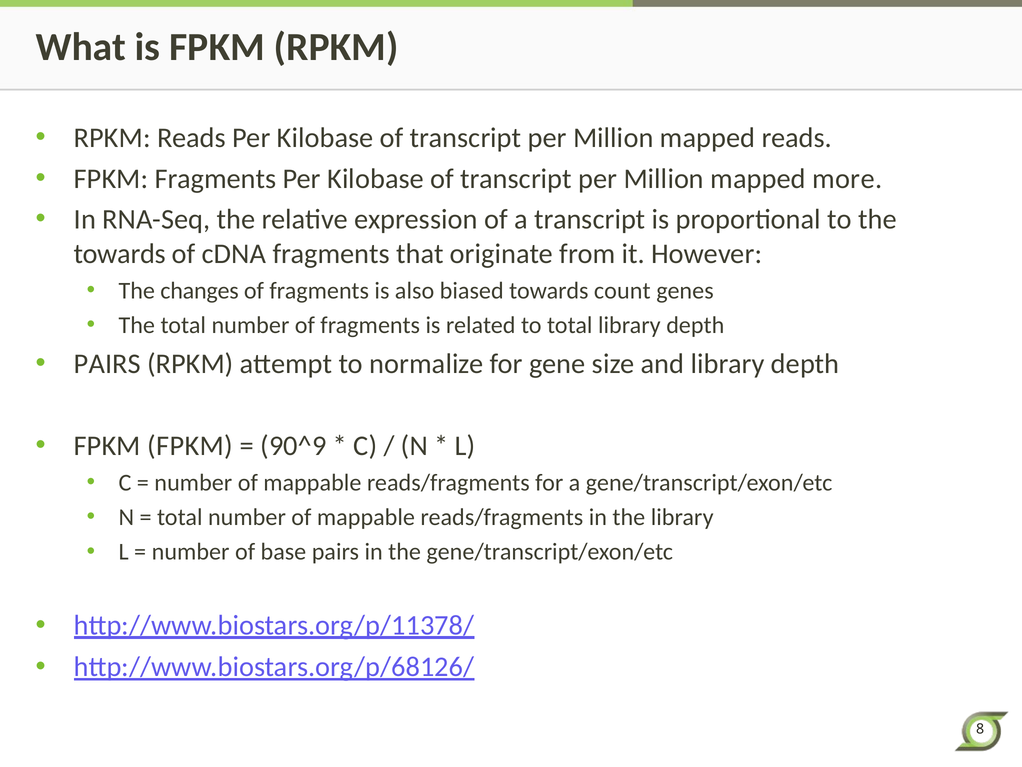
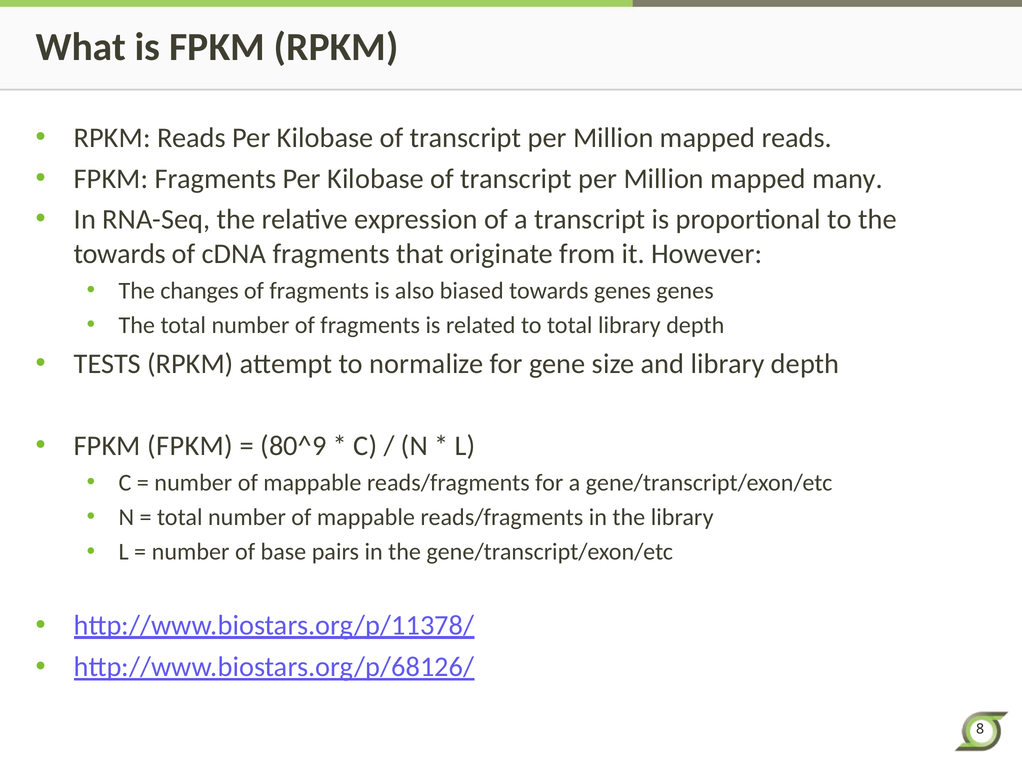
more: more -> many (847, 179)
towards count: count -> genes (622, 290)
PAIRS: PAIRS -> TESTS (107, 364)
90^9: 90^9 -> 80^9 (293, 445)
